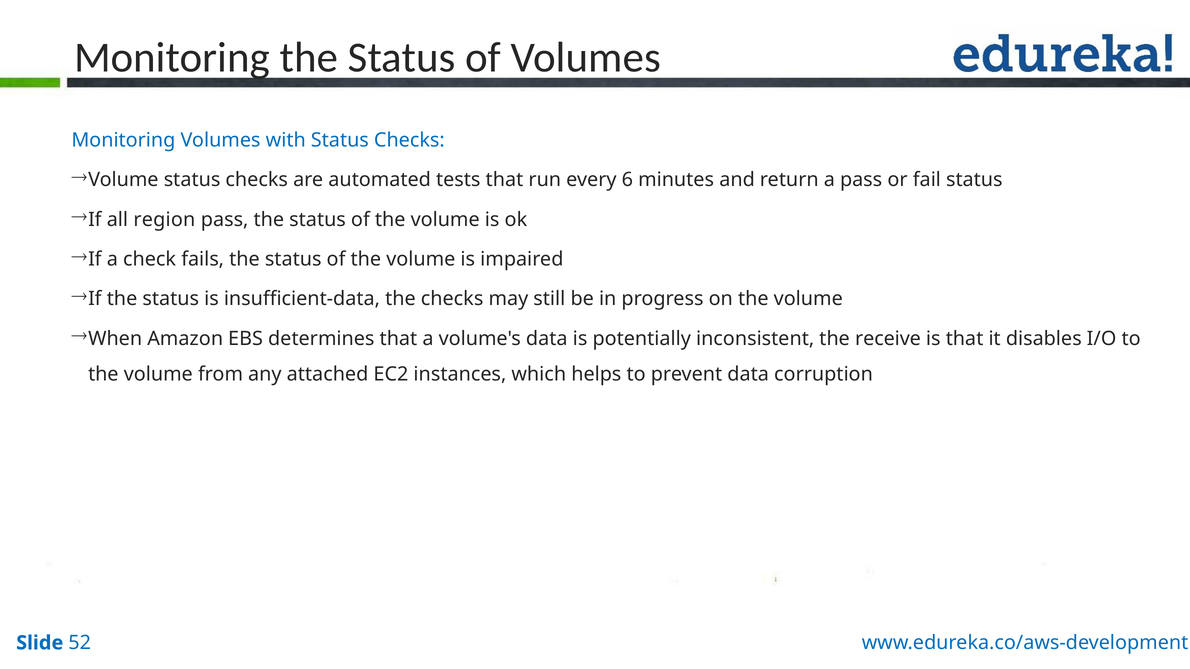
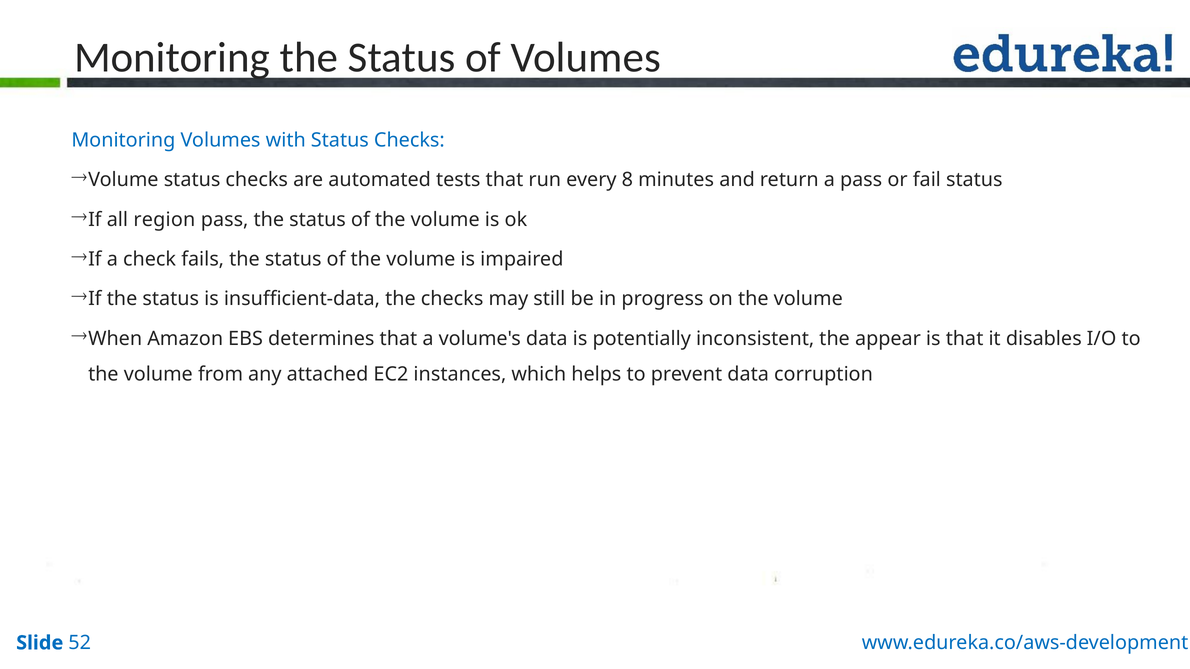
6: 6 -> 8 (627, 180)
receive: receive -> appear (888, 339)
